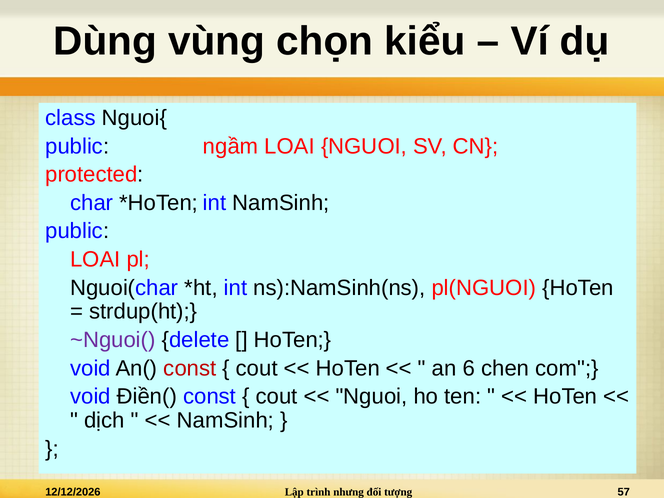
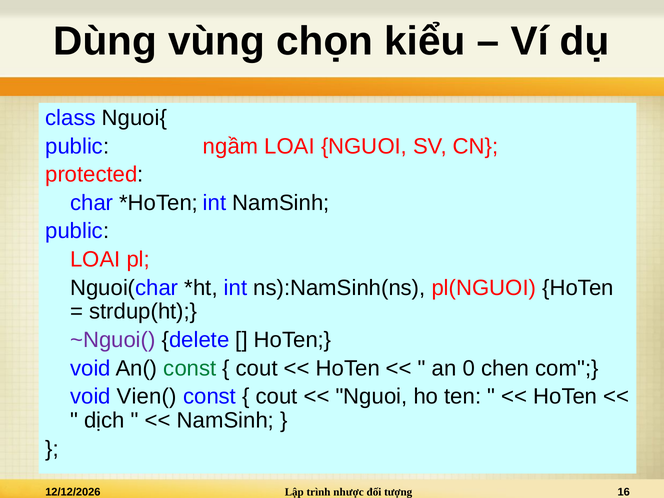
const colour: red -> green (190, 368)
6: 6 -> 0 (469, 368)
Điền(: Điền( -> Vien( (147, 397)
nhưng: nhưng -> nhược (349, 492)
57: 57 -> 16 (624, 492)
